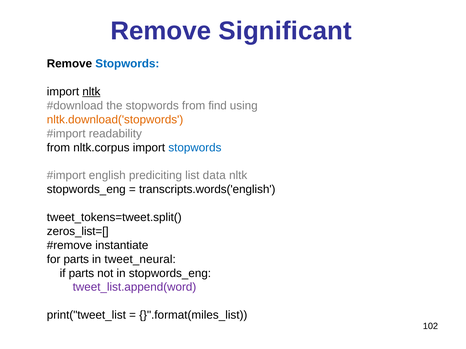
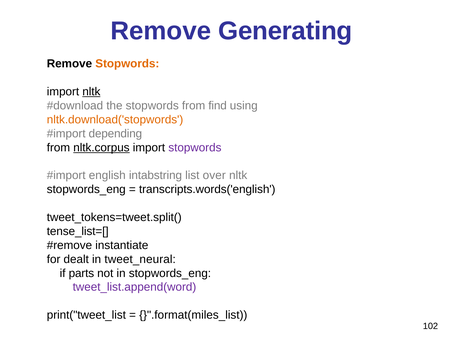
Significant: Significant -> Generating (285, 31)
Stopwords colour: blue -> orange (127, 64)
readability: readability -> depending (115, 134)
nltk.corpus underline: none -> present (101, 148)
stopwords colour: blue -> purple (195, 148)
prediciting: prediciting -> intabstring (155, 176)
data: data -> over (214, 176)
zeros_list=[: zeros_list=[ -> tense_list=[ (78, 232)
for parts: parts -> dealt (76, 260)
